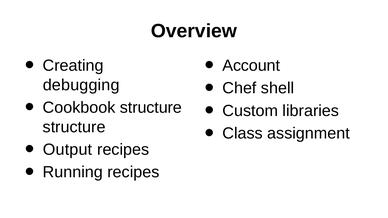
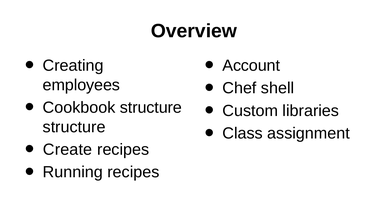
debugging: debugging -> employees (81, 85)
Output: Output -> Create (68, 150)
